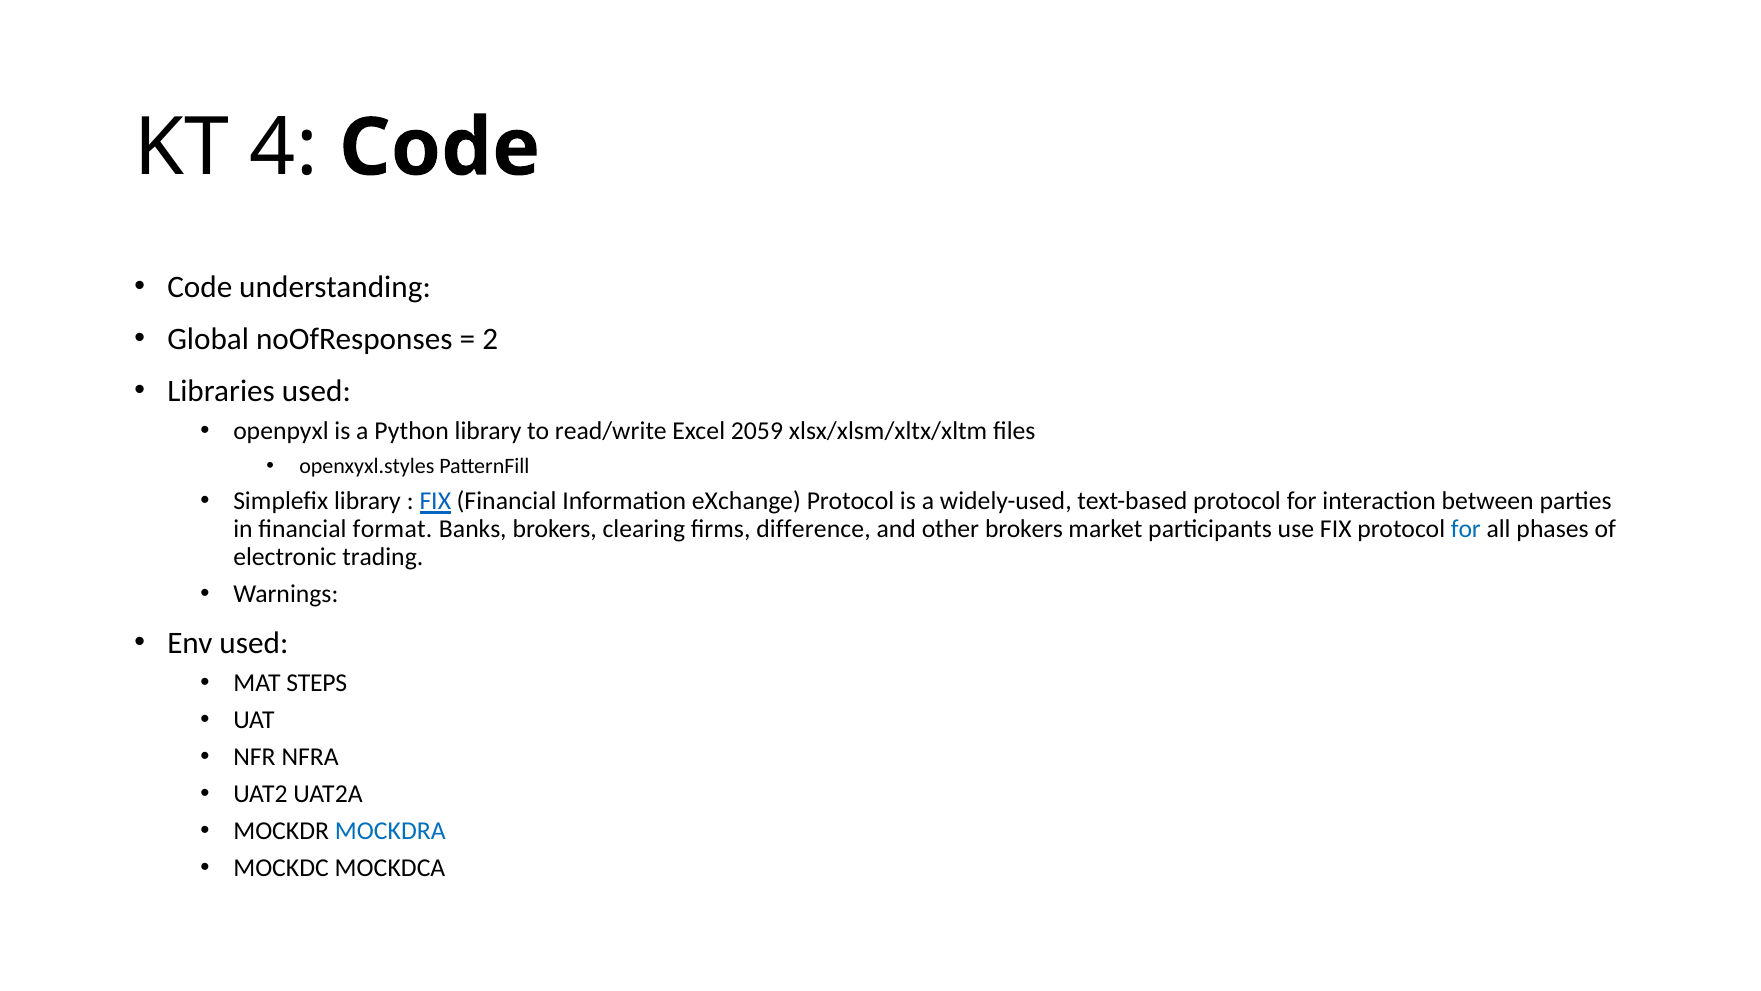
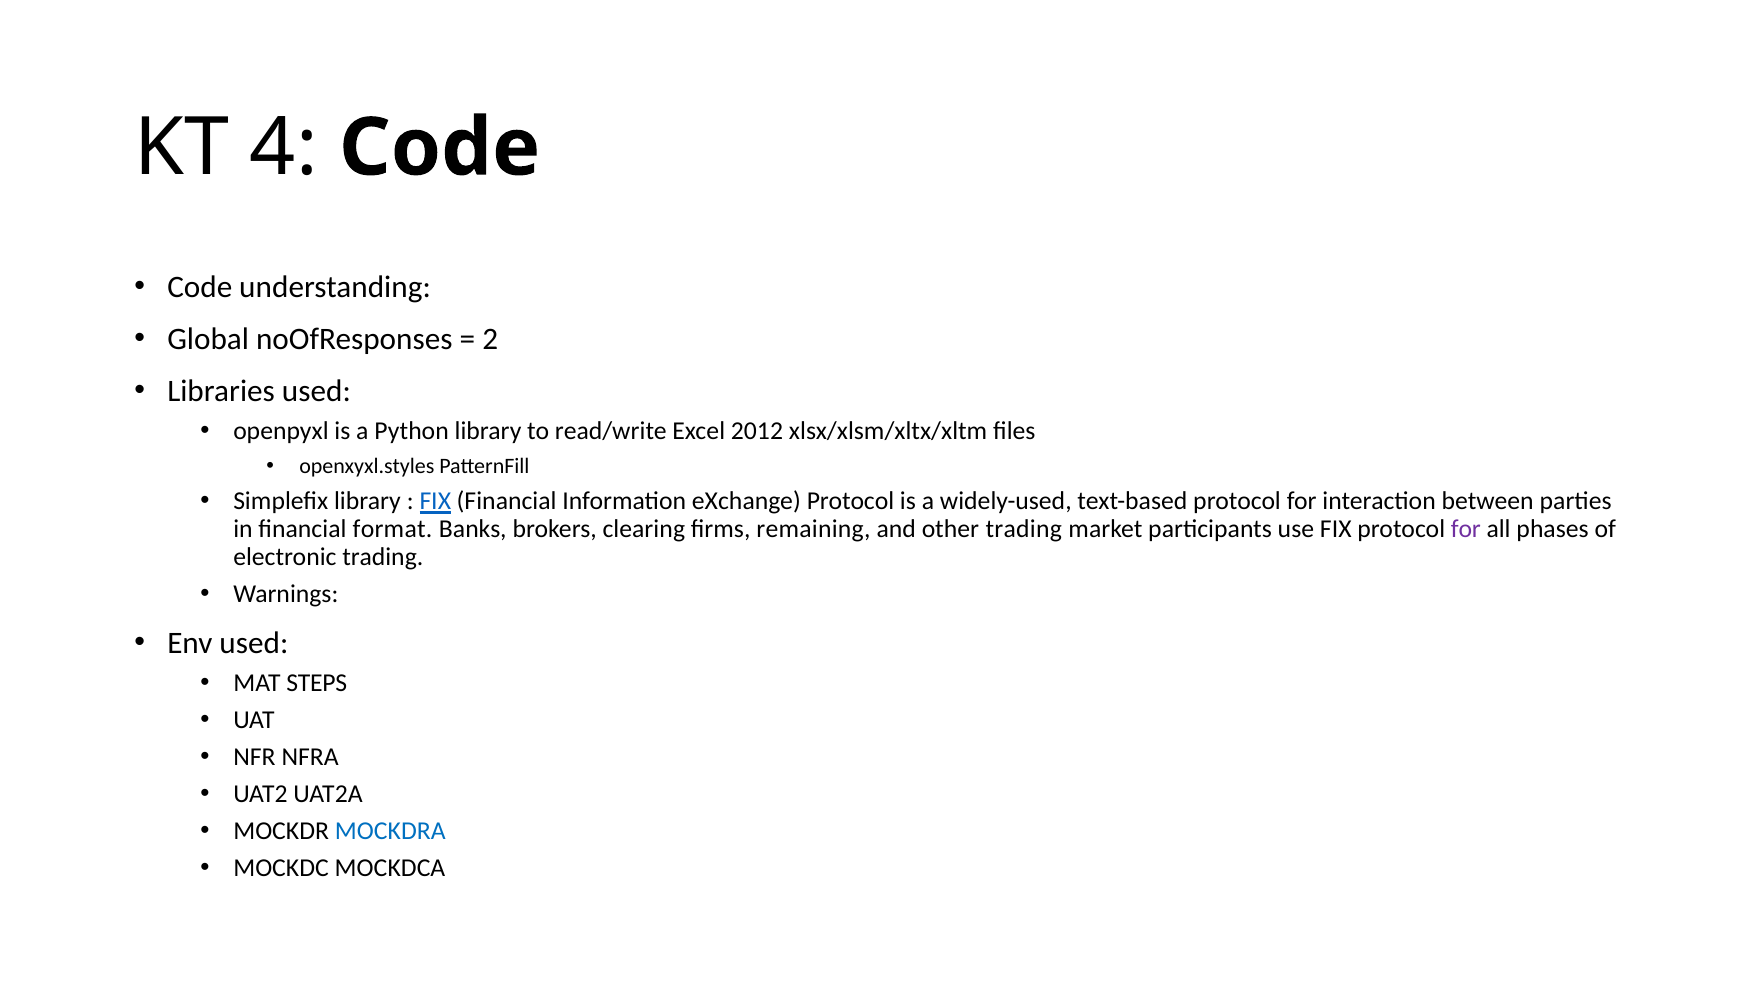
2059: 2059 -> 2012 (757, 431)
difference: difference -> remaining (813, 529)
other brokers: brokers -> trading (1024, 529)
for colour: blue -> purple (1466, 529)
